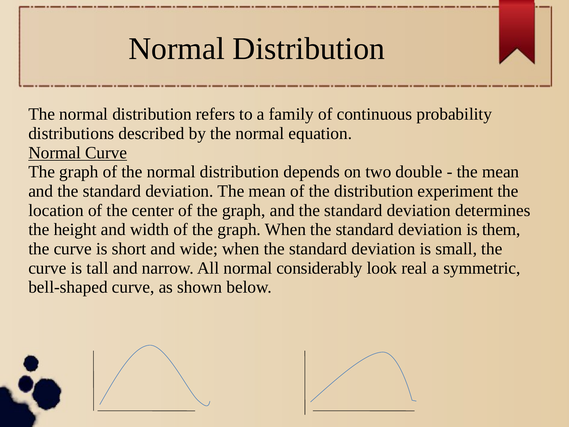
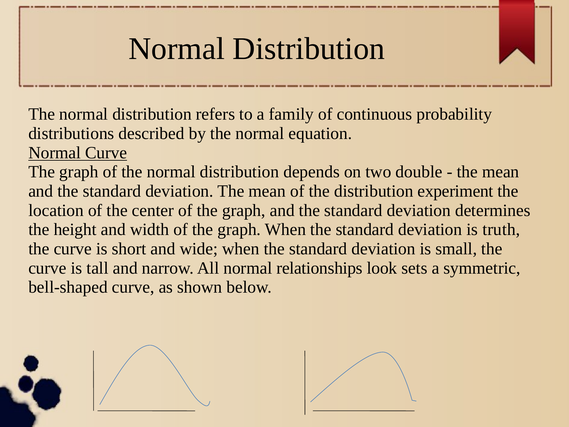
them: them -> truth (501, 229)
considerably: considerably -> relationships (320, 268)
real: real -> sets (414, 268)
